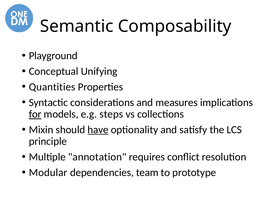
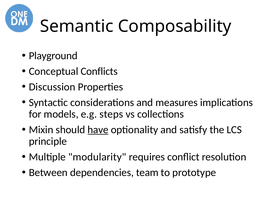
Unifying: Unifying -> Conflicts (99, 71)
Quantities: Quantities -> Discussion (52, 87)
for underline: present -> none (35, 114)
annotation: annotation -> modularity (97, 157)
Modular: Modular -> Between (48, 172)
